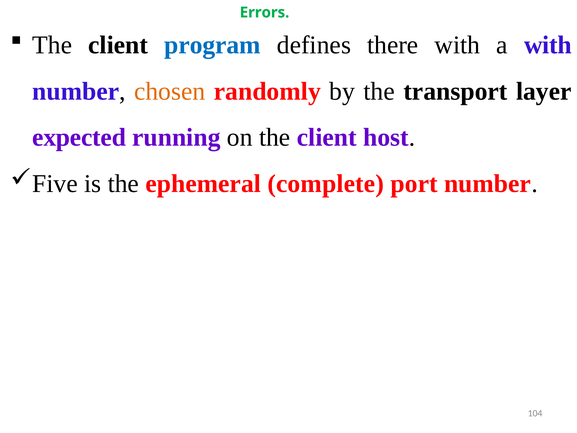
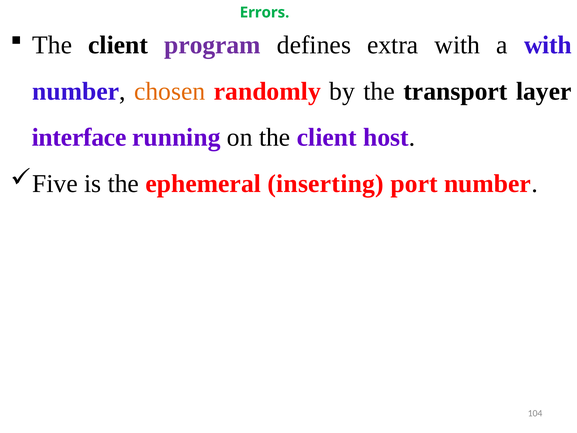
program colour: blue -> purple (212, 45)
there: there -> extra (393, 45)
expected: expected -> interface (79, 137)
complete: complete -> inserting (326, 184)
